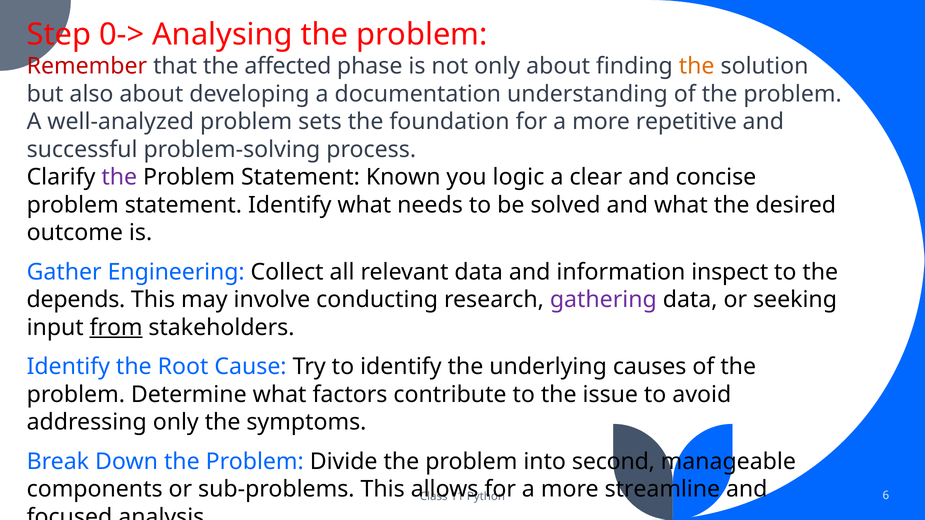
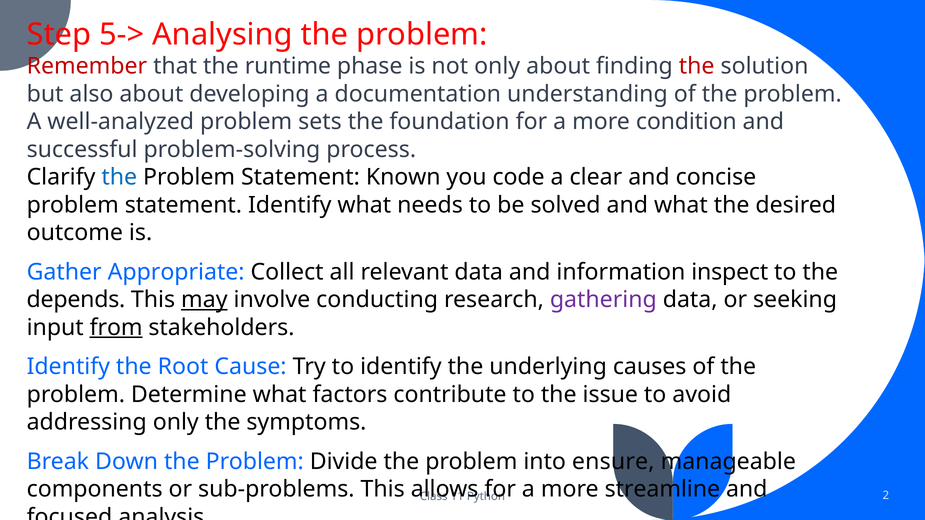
0->: 0-> -> 5-> (122, 34)
affected: affected -> runtime (288, 66)
the colour: orange -> red (697, 66)
repetitive: repetitive -> condition (686, 122)
the colour: purple -> blue (119, 177)
logic: logic -> code (519, 177)
Engineering: Engineering -> Appropriate (176, 272)
may underline: none -> present (204, 300)
second: second -> ensure (613, 462)
6: 6 -> 2 (886, 496)
